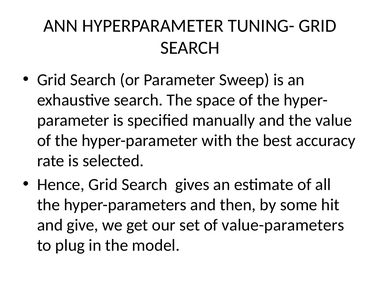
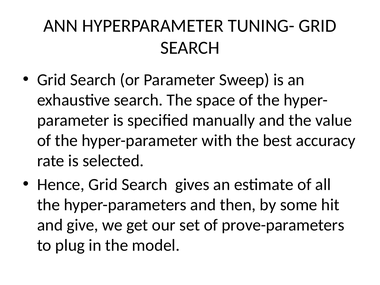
value-parameters: value-parameters -> prove-parameters (283, 225)
